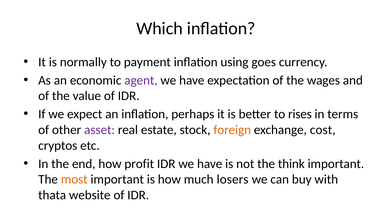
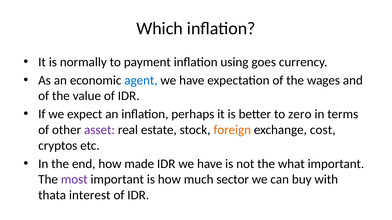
agent colour: purple -> blue (141, 80)
rises: rises -> zero (300, 114)
profit: profit -> made (139, 164)
think: think -> what (291, 164)
most colour: orange -> purple (74, 180)
losers: losers -> sector (233, 180)
website: website -> interest (90, 195)
